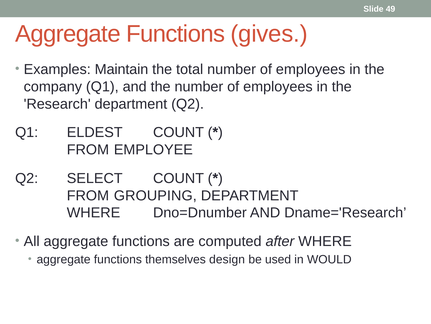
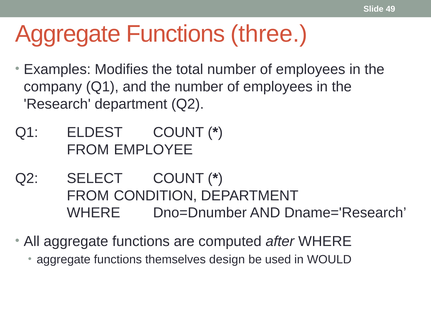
gives: gives -> three (269, 34)
Maintain: Maintain -> Modifies (121, 69)
GROUPING: GROUPING -> CONDITION (155, 195)
